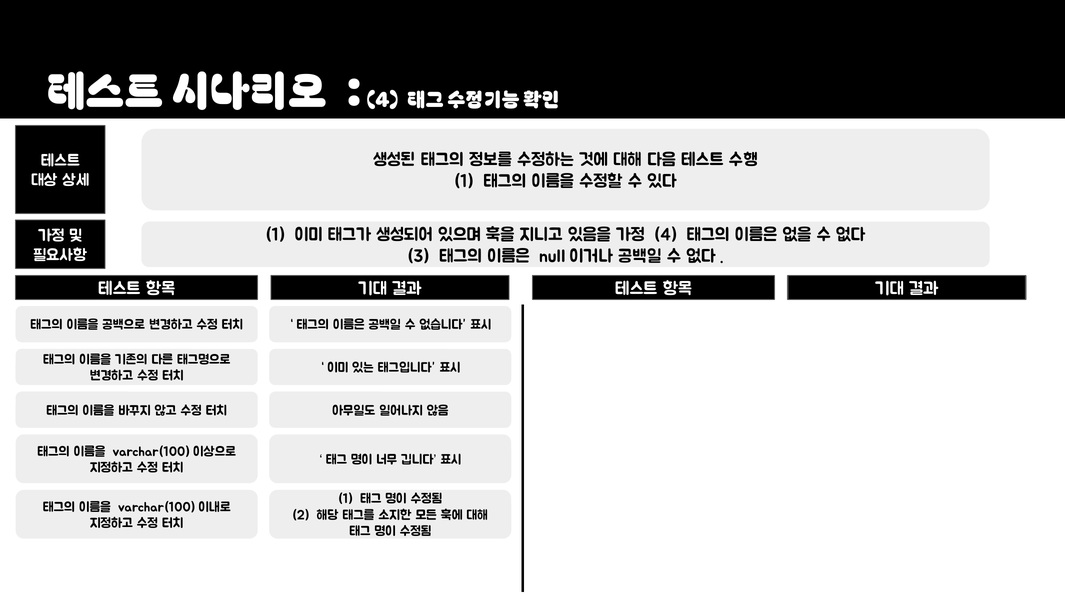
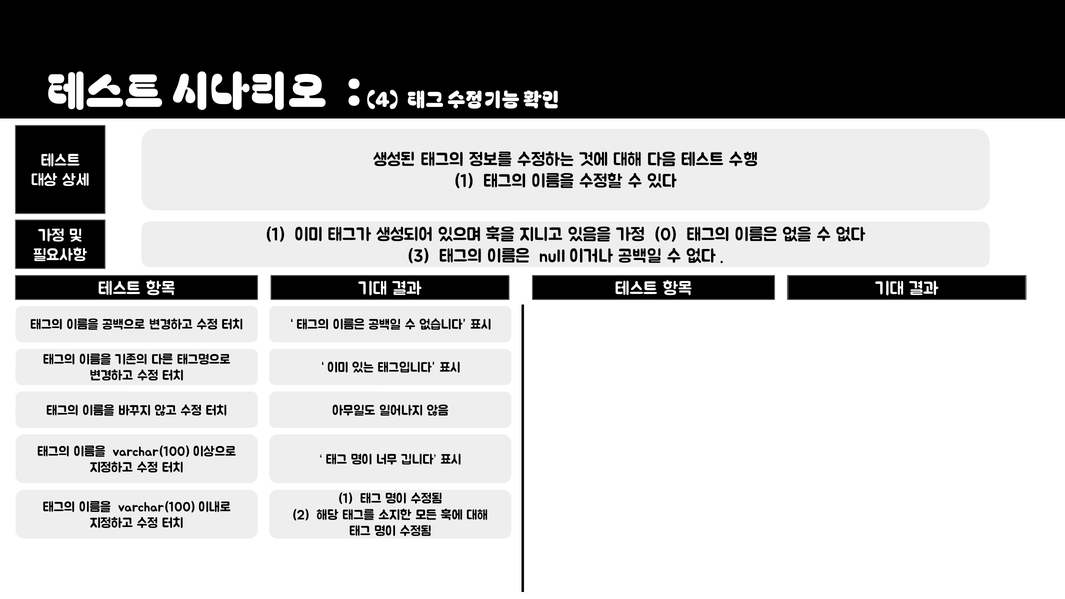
4: 4 -> 0 (666, 235)
